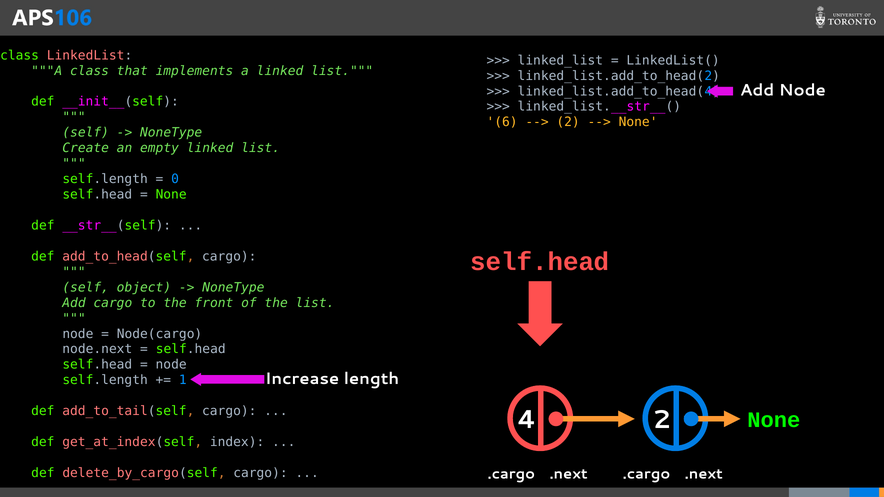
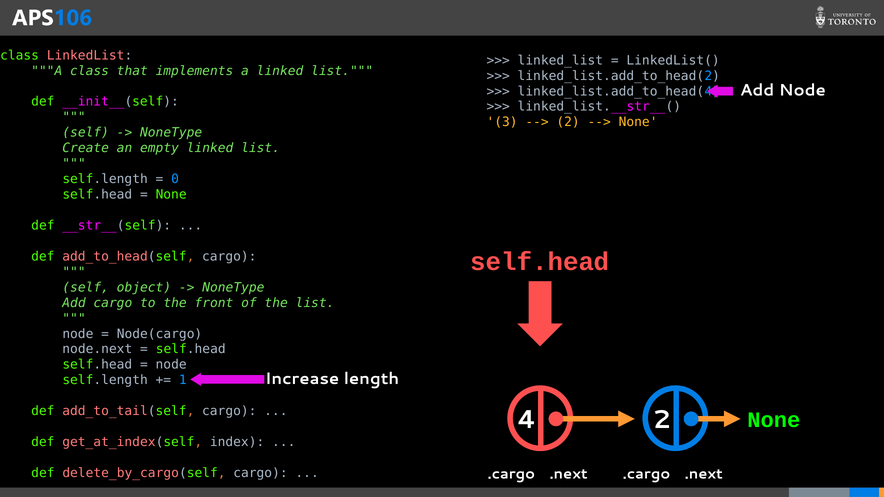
6: 6 -> 3 (502, 122)
